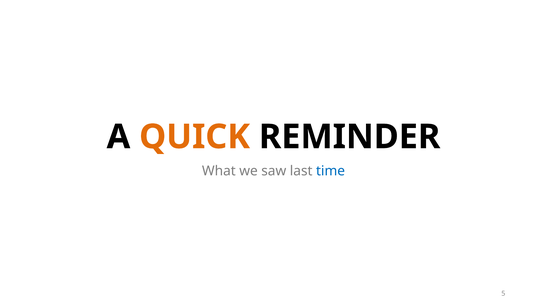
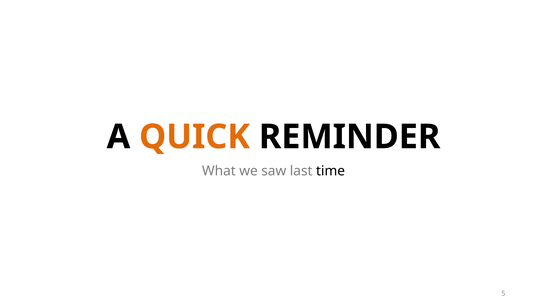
time colour: blue -> black (331, 171)
